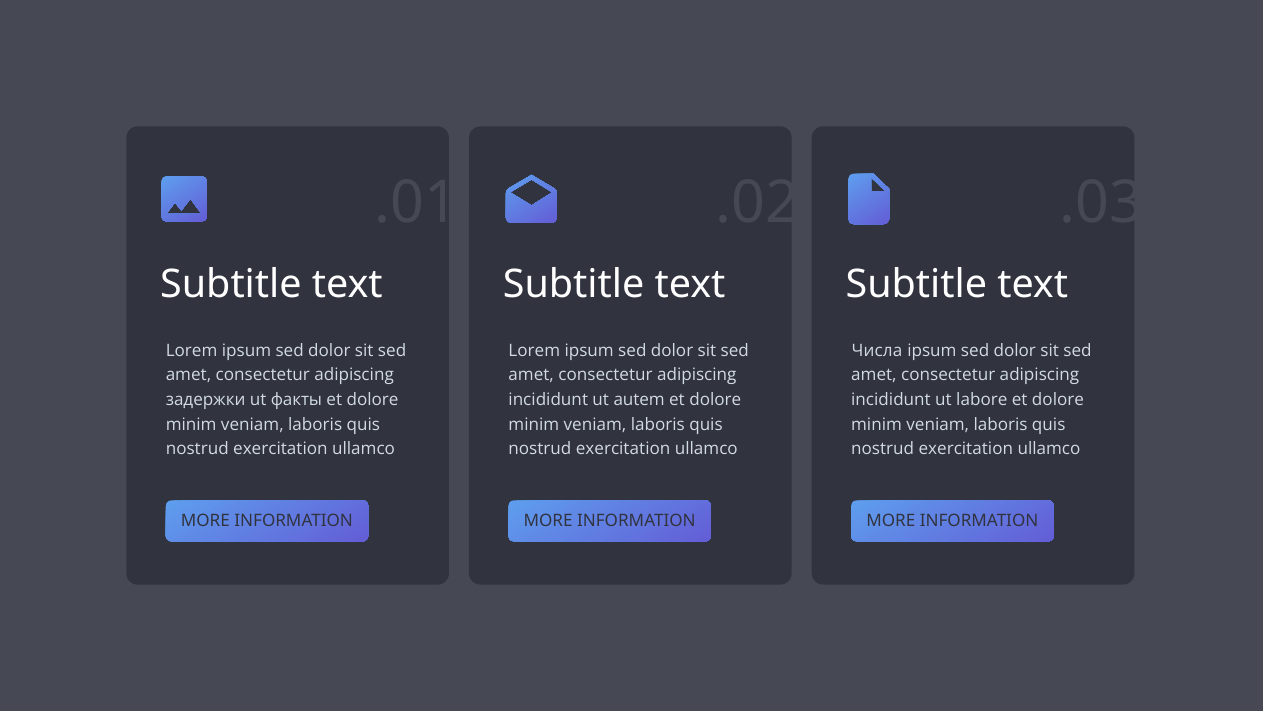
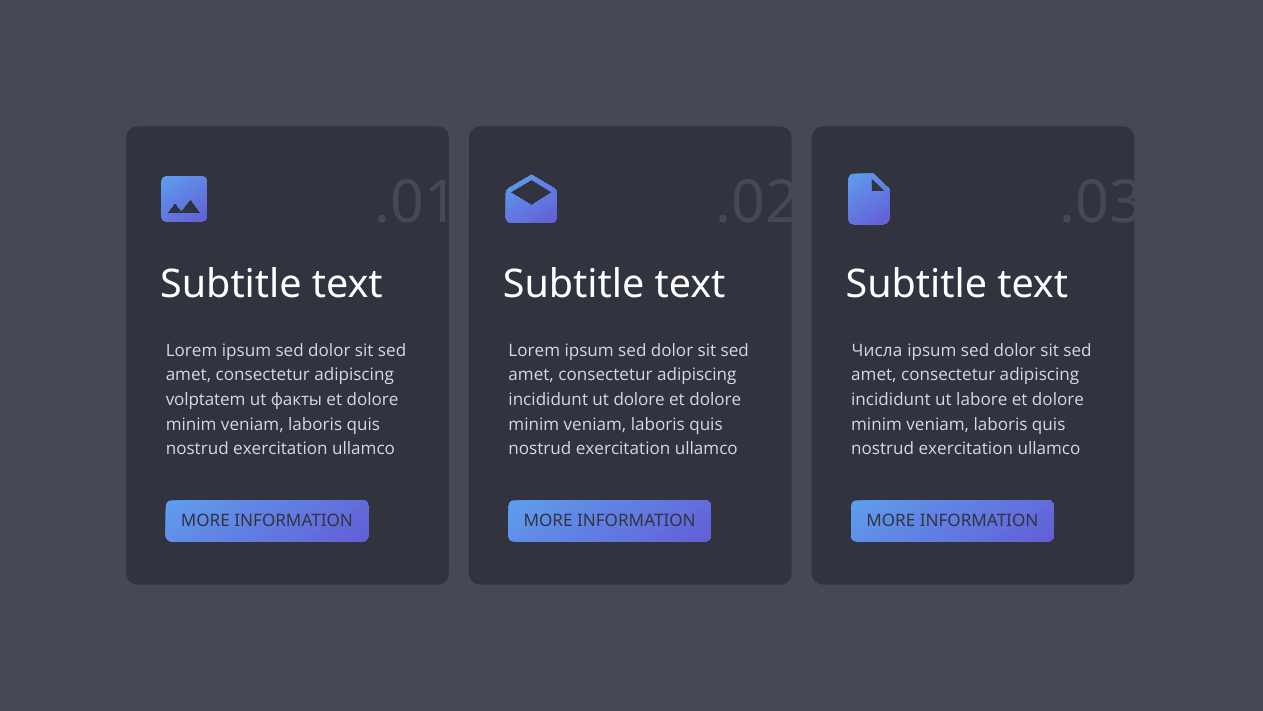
задержки: задержки -> volptatem (206, 400)
ut autem: autem -> dolore (639, 400)
